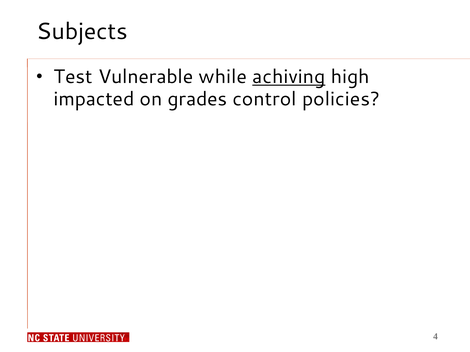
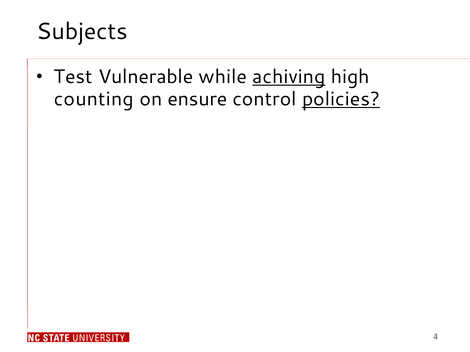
impacted: impacted -> counting (94, 99)
grades: grades -> ensure (197, 99)
policies underline: none -> present (341, 99)
